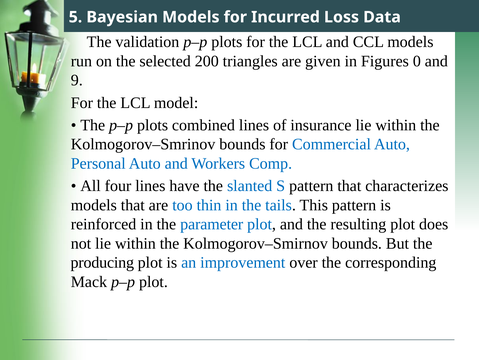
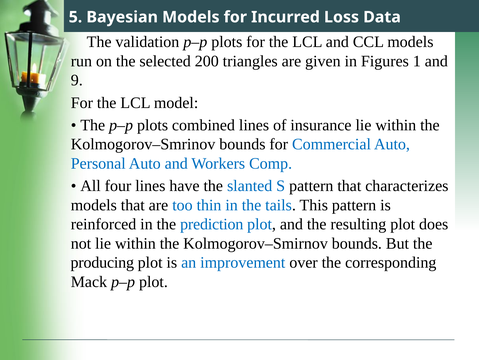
0: 0 -> 1 (417, 61)
parameter: parameter -> prediction (212, 224)
